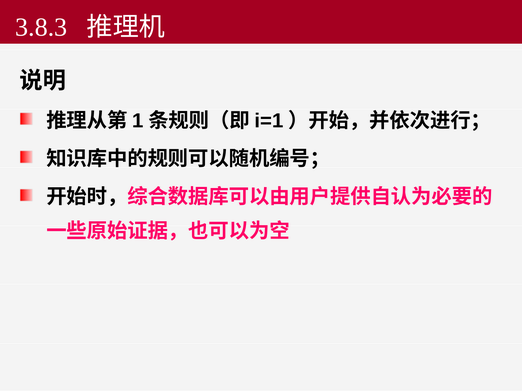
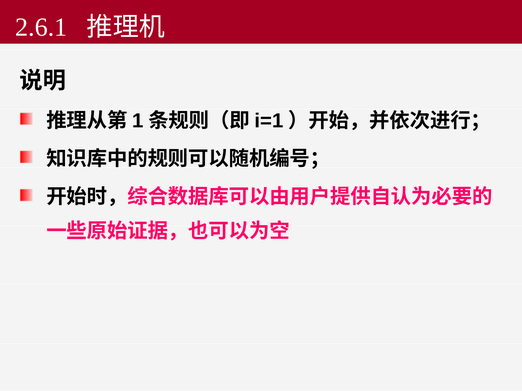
3.8.3: 3.8.3 -> 2.6.1 (41, 27)
